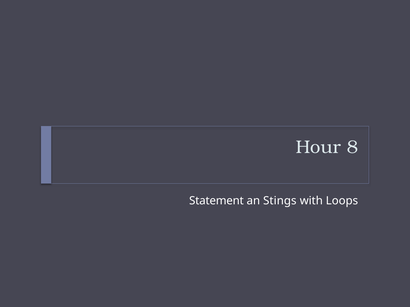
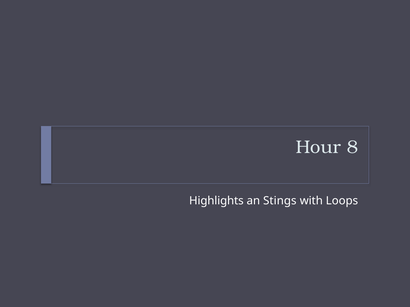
Statement: Statement -> Highlights (216, 201)
